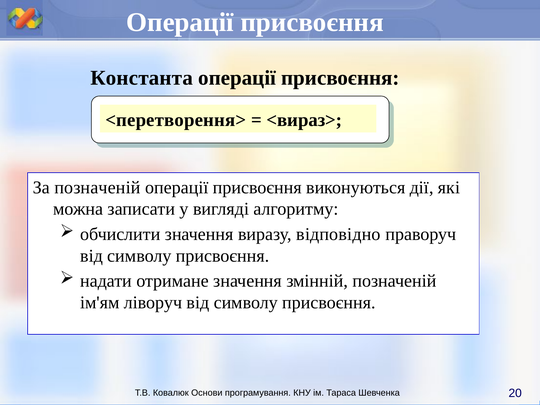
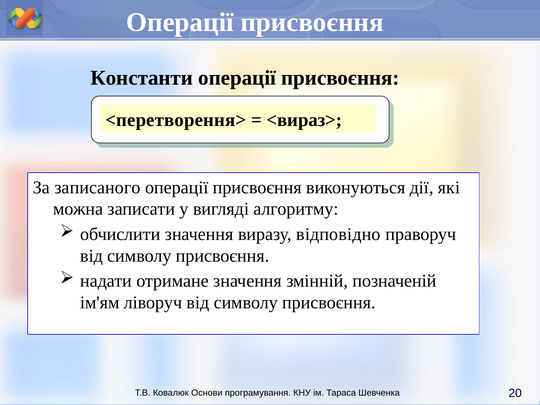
Константа: Константа -> Константи (142, 78)
За позначеній: позначеній -> записаного (97, 187)
